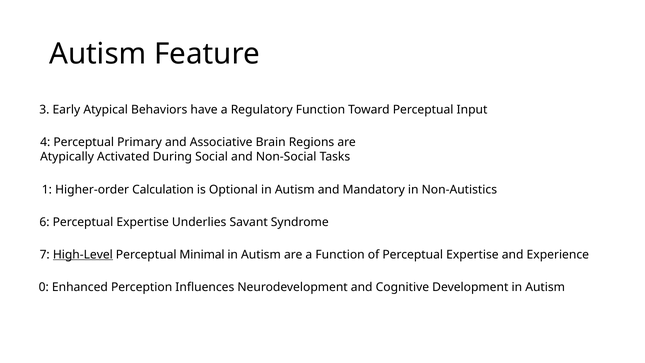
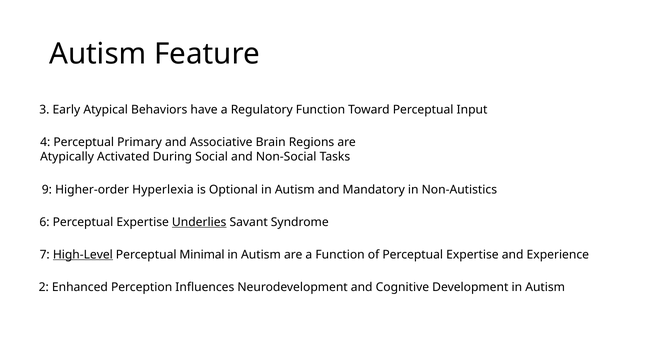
1: 1 -> 9 (47, 189)
Calculation: Calculation -> Hyperlexia (163, 189)
Underlies underline: none -> present (199, 222)
0: 0 -> 2 (44, 287)
